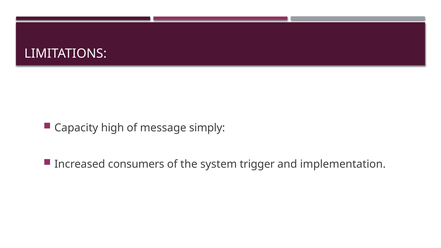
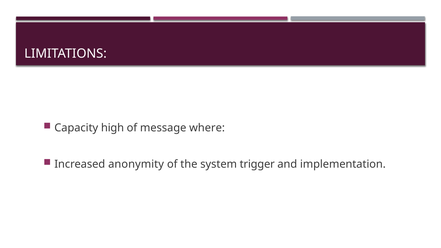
simply: simply -> where (207, 128)
consumers: consumers -> anonymity (136, 164)
